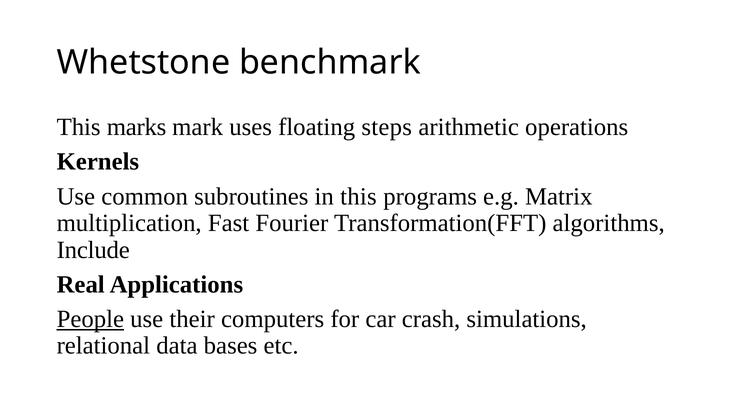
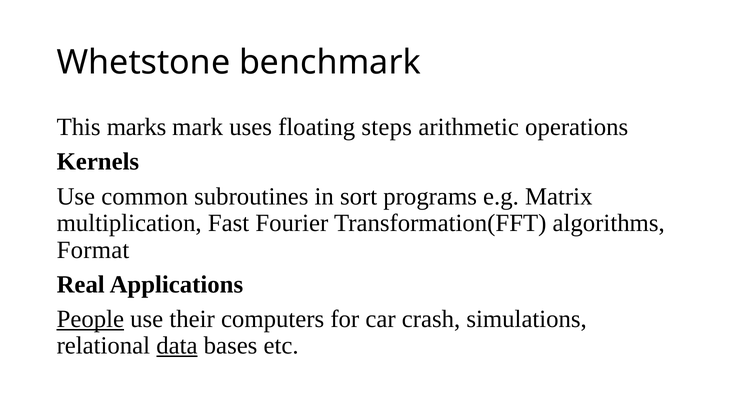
in this: this -> sort (359, 196)
Include: Include -> Format (93, 250)
data underline: none -> present (177, 346)
